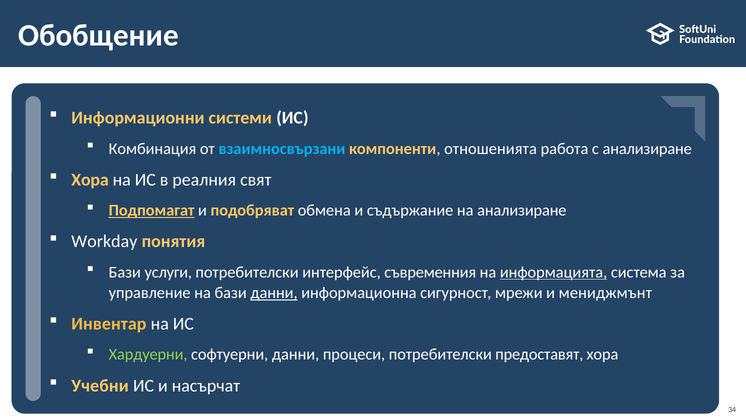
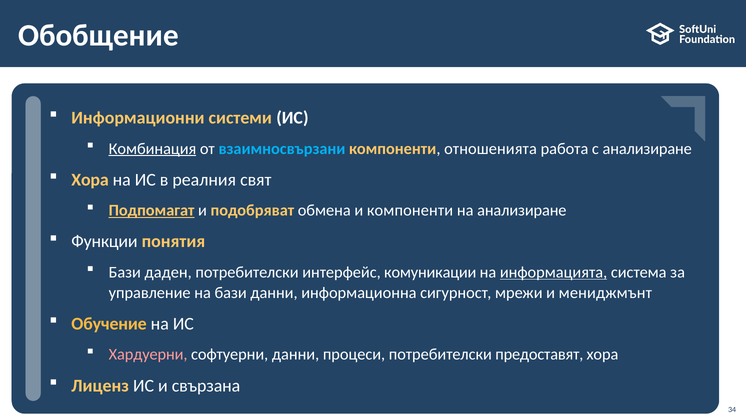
Комбинация underline: none -> present (152, 149)
и съдържание: съдържание -> компоненти (410, 210)
Workday: Workday -> Функции (104, 241)
услуги: услуги -> даден (168, 272)
съвременния: съвременния -> комуникации (430, 272)
данни underline: present -> none (274, 293)
Инвентар: Инвентар -> Обучение (109, 324)
Хардуерни colour: light green -> pink (148, 354)
Учебни: Учебни -> Лиценз (100, 385)
насърчат: насърчат -> свързана (206, 385)
